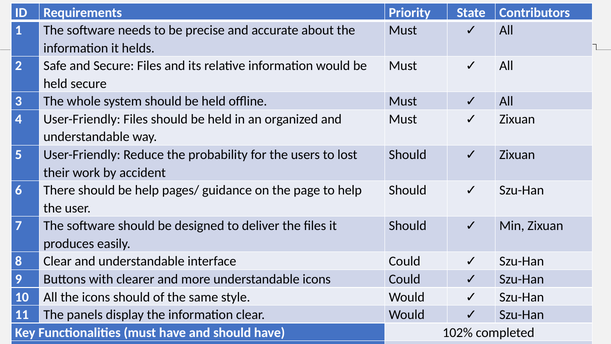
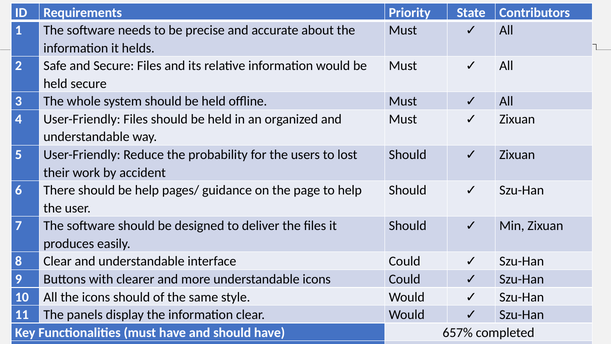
102%: 102% -> 657% (458, 332)
